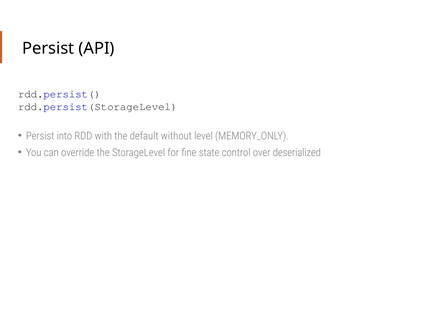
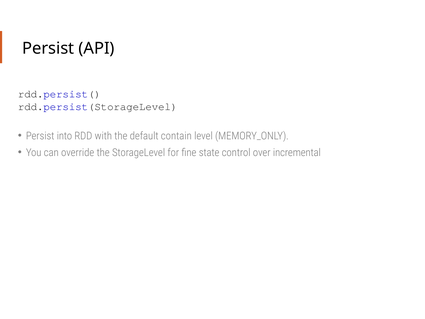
without: without -> contain (176, 136)
deserialized: deserialized -> incremental (297, 152)
